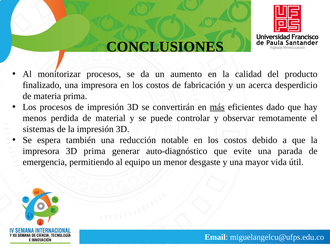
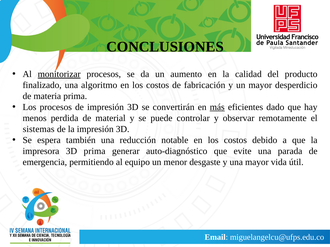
monitorizar underline: none -> present (59, 74)
una impresora: impresora -> algoritmo (99, 85)
un acerca: acerca -> mayor (260, 85)
